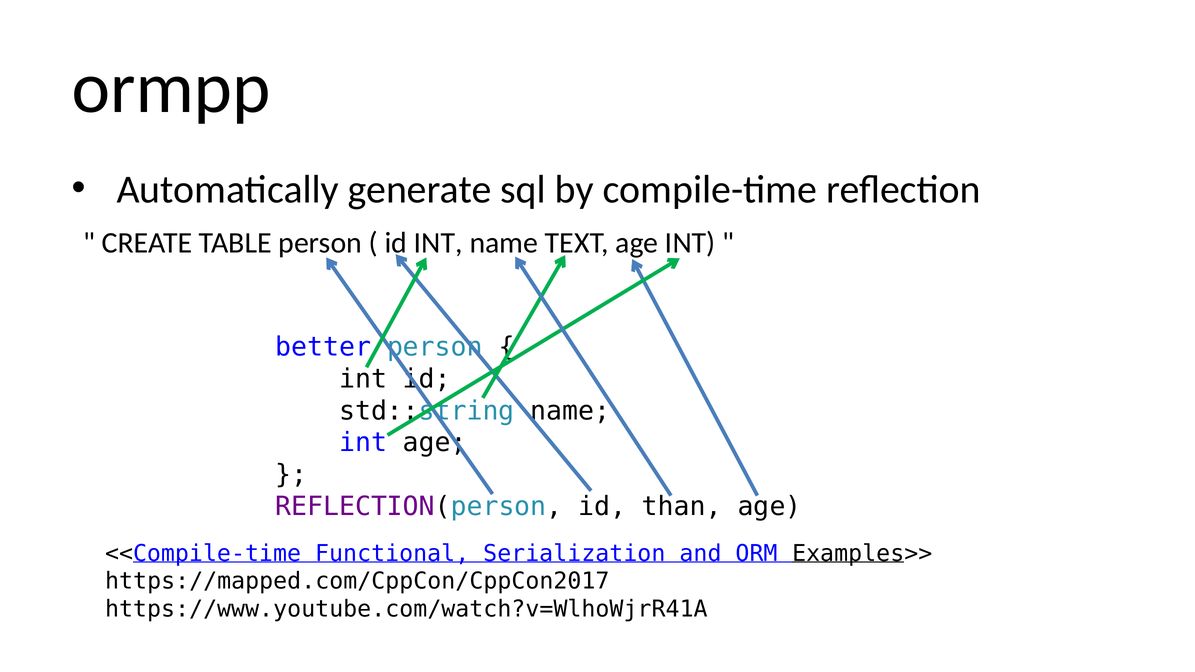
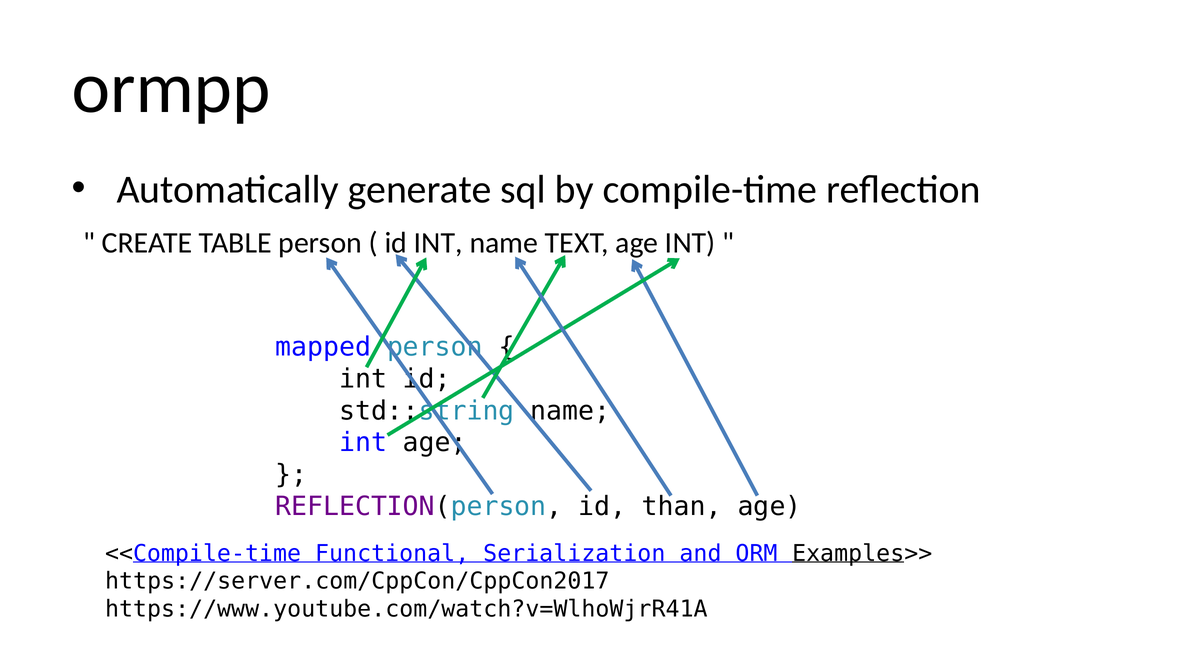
better: better -> mapped (323, 347)
https://mapped.com/CppCon/CppCon2017: https://mapped.com/CppCon/CppCon2017 -> https://server.com/CppCon/CppCon2017 (357, 582)
